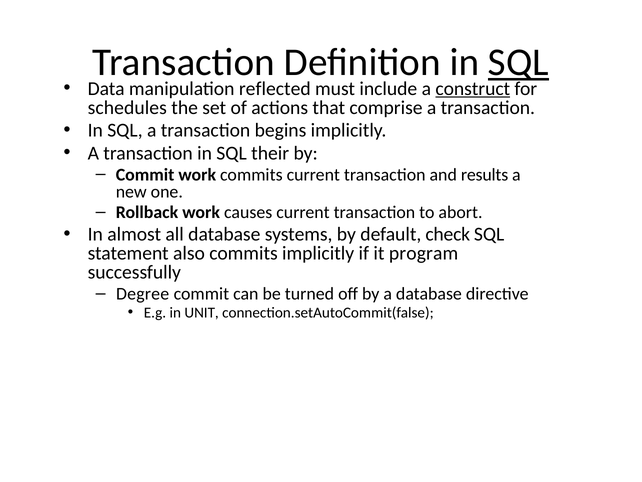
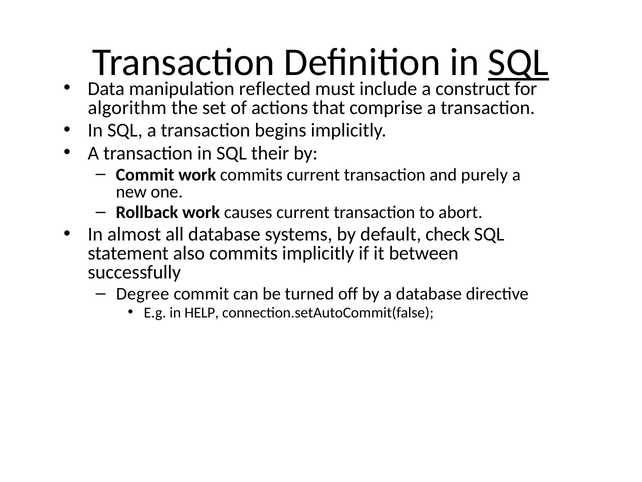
construct underline: present -> none (473, 89)
schedules: schedules -> algorithm (127, 107)
results: results -> purely (484, 175)
program: program -> between (424, 253)
UNIT: UNIT -> HELP (202, 312)
